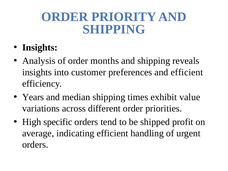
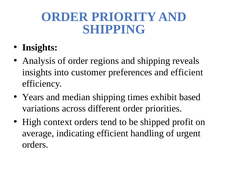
months: months -> regions (105, 61)
value: value -> based (190, 97)
specific: specific -> context (58, 122)
